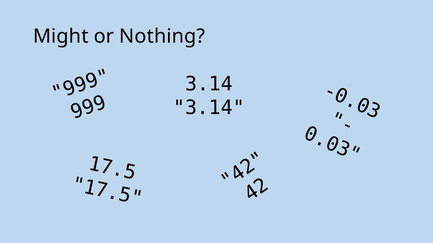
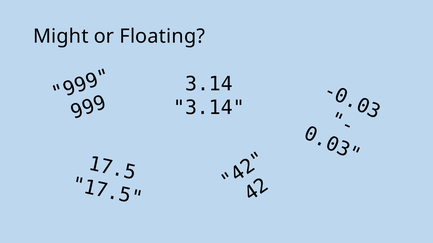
Nothing: Nothing -> Floating (162, 36)
